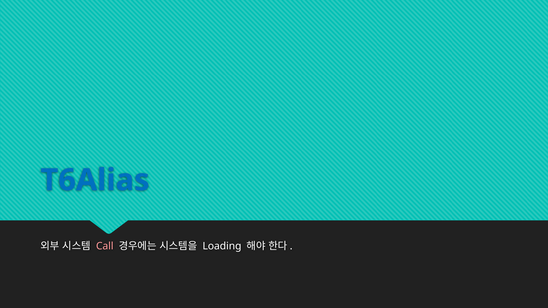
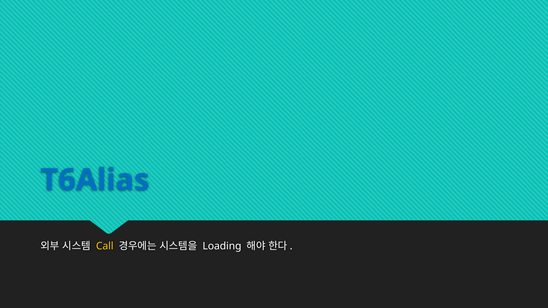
Call colour: pink -> yellow (105, 246)
